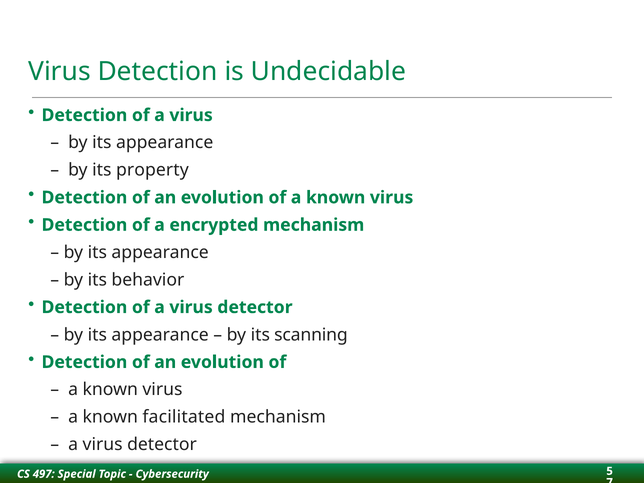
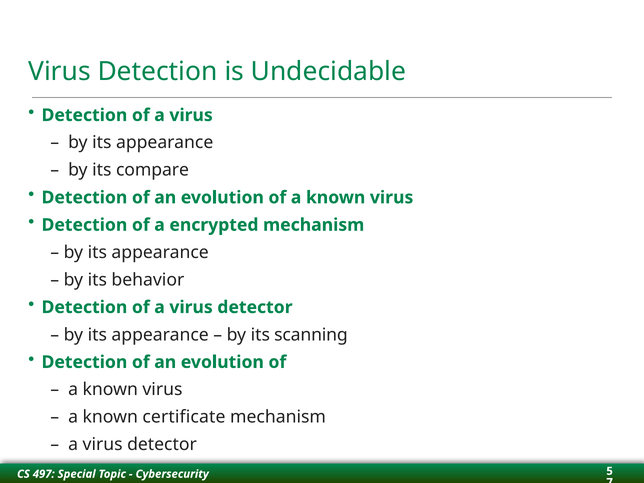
property: property -> compare (152, 170)
facilitated: facilitated -> certificate (184, 417)
